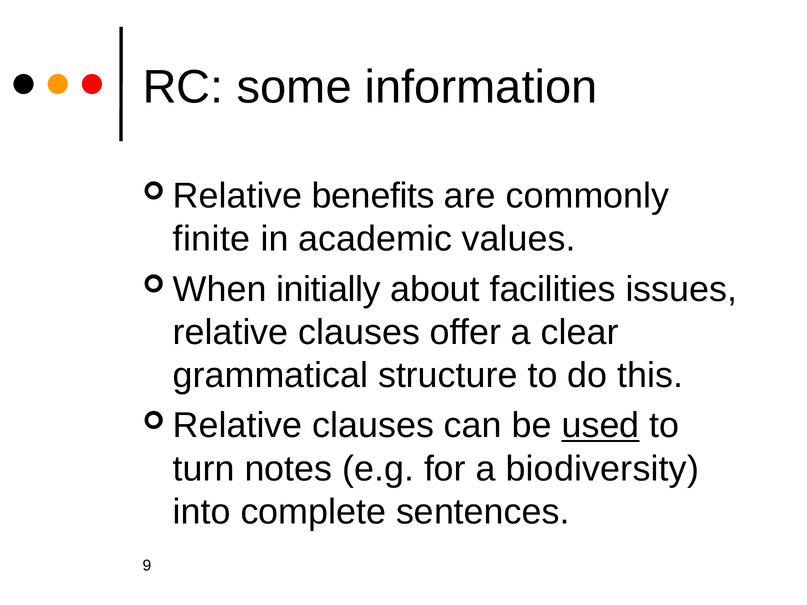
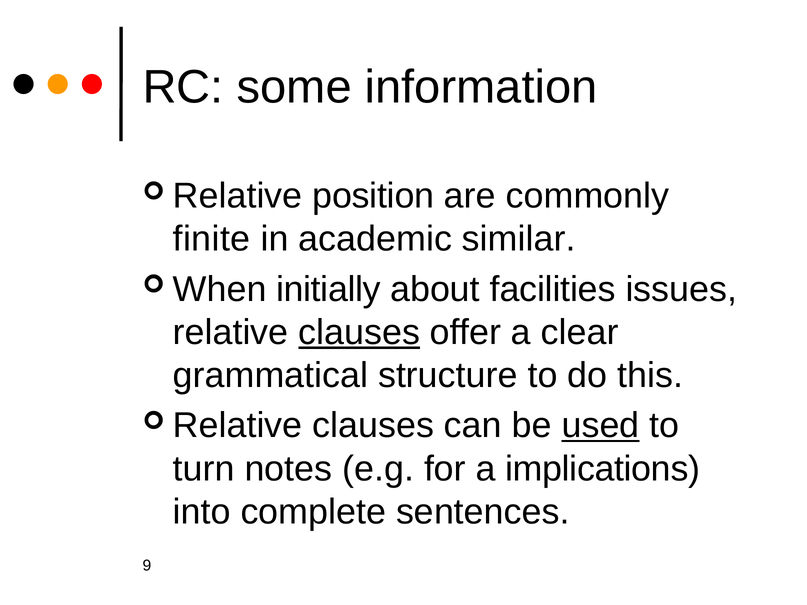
benefits: benefits -> position (373, 196)
values: values -> similar (519, 239)
clauses underline: none -> present (359, 333)
biodiversity: biodiversity -> implications (603, 469)
